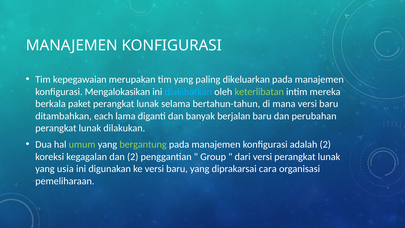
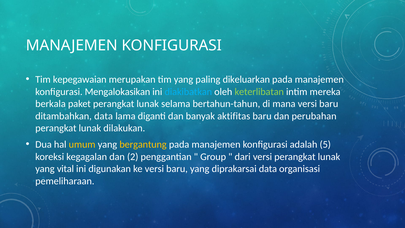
ditambahkan each: each -> data (104, 116)
berjalan: berjalan -> aktifitas (234, 116)
umum colour: light green -> yellow (82, 144)
bergantung colour: light green -> yellow (143, 144)
adalah 2: 2 -> 5 (325, 144)
usia: usia -> vital (65, 169)
diprakarsai cara: cara -> data (268, 169)
